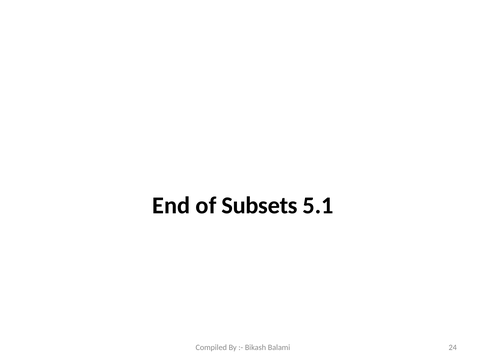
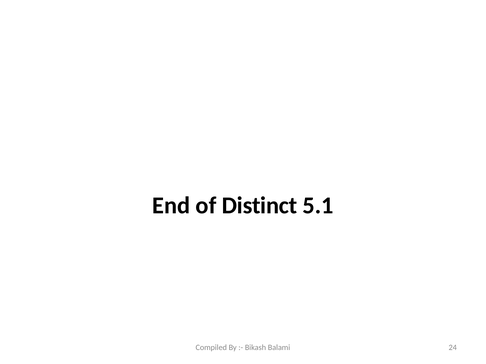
Subsets: Subsets -> Distinct (260, 206)
